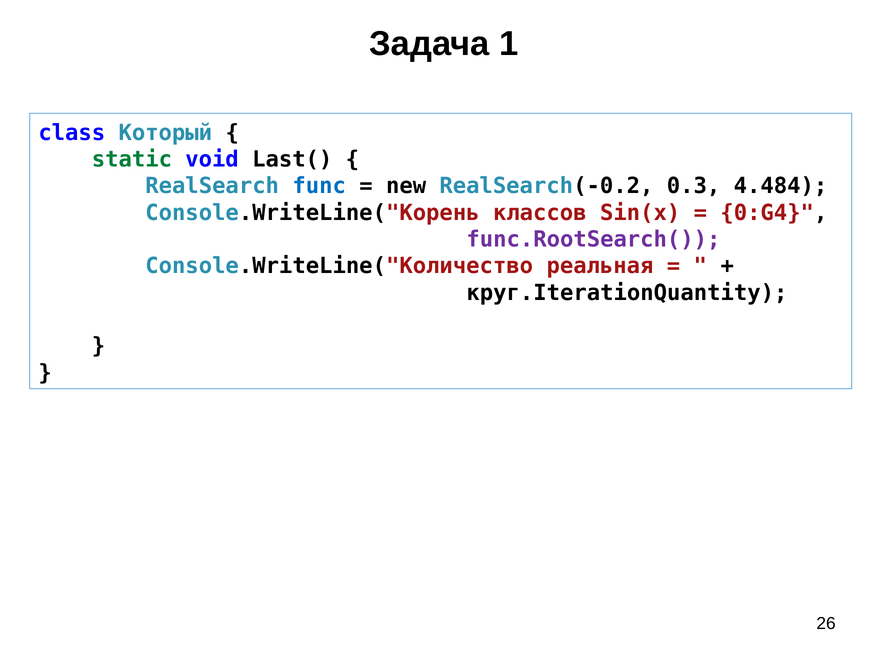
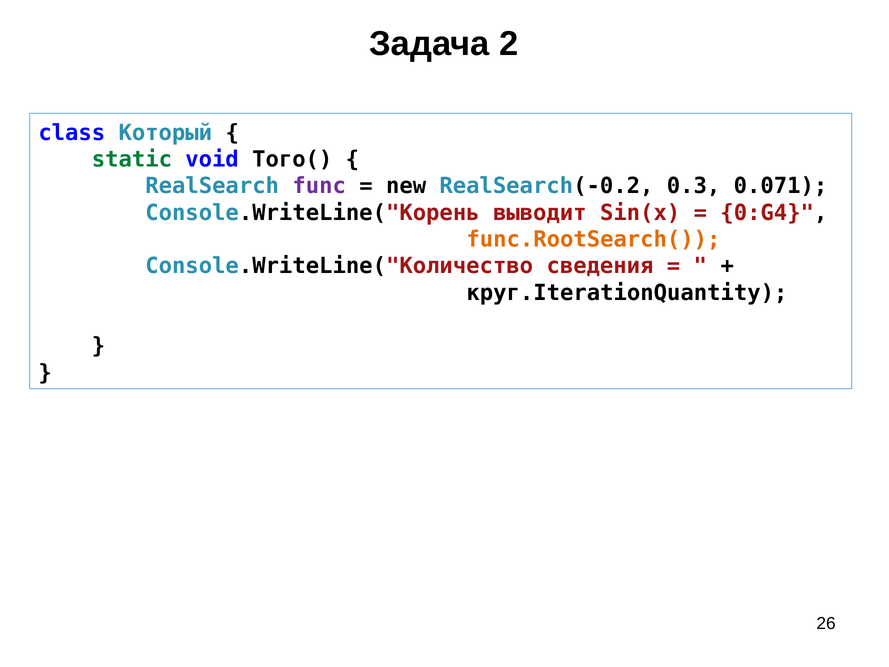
1: 1 -> 2 (509, 44)
Last(: Last( -> Того( (292, 159)
func colour: blue -> purple (319, 186)
4.484: 4.484 -> 0.071 (780, 186)
классов: классов -> выводит (540, 213)
func.RootSearch( colour: purple -> orange (593, 239)
реальная: реальная -> сведения (600, 266)
